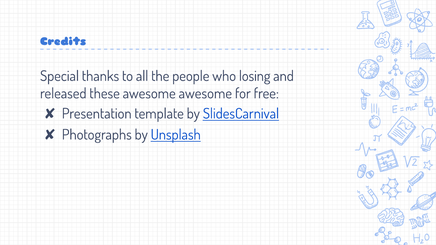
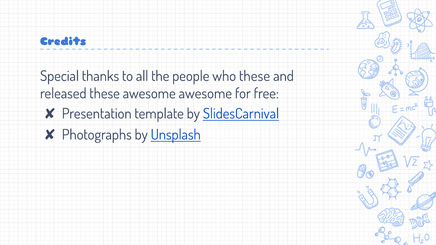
who losing: losing -> these (255, 76)
